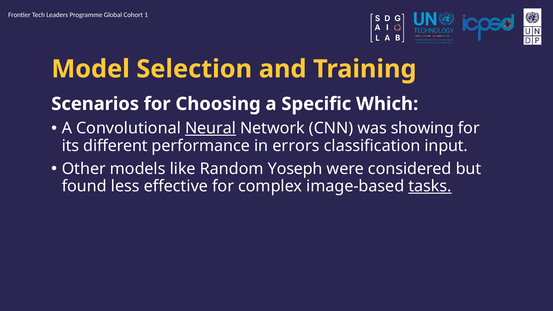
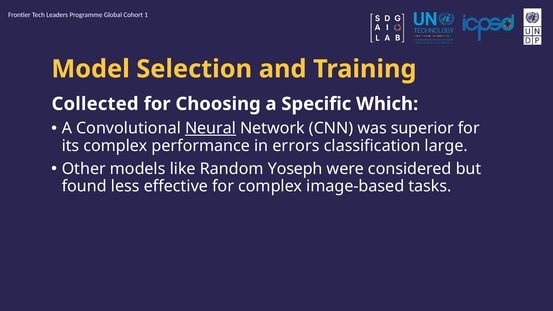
Scenarios: Scenarios -> Collected (95, 104)
showing: showing -> superior (422, 128)
its different: different -> complex (115, 146)
input: input -> large (446, 146)
tasks underline: present -> none (430, 186)
